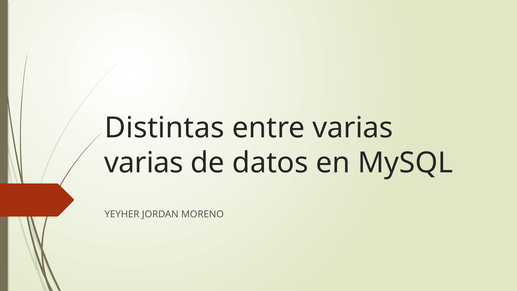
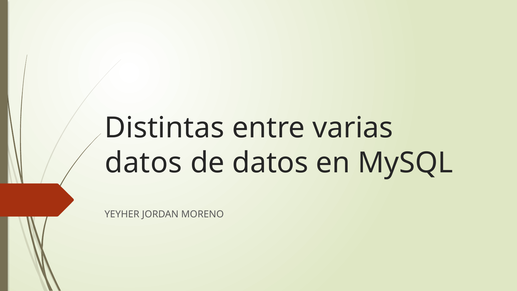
varias: varias -> datos (144, 163)
